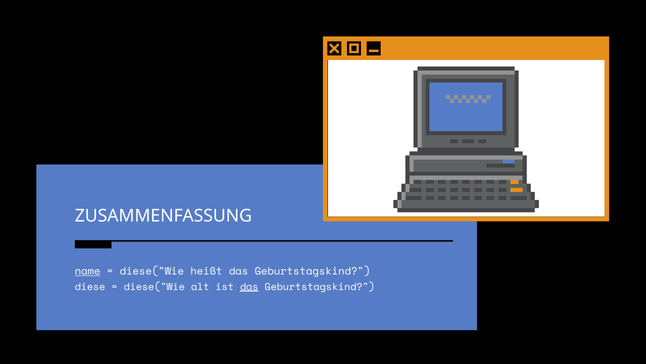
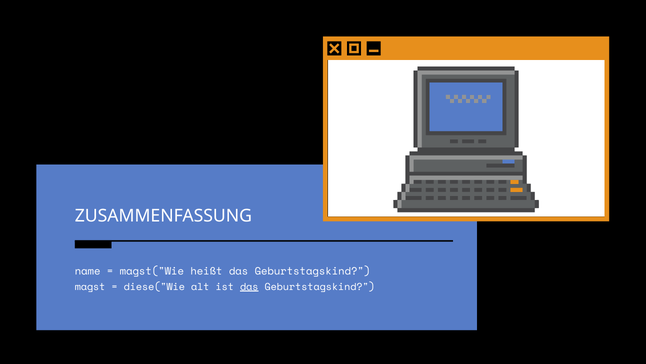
name underline: present -> none (88, 271)
diese("Wie: diese("Wie -> magst("Wie (152, 271)
diese: diese -> magst (90, 286)
